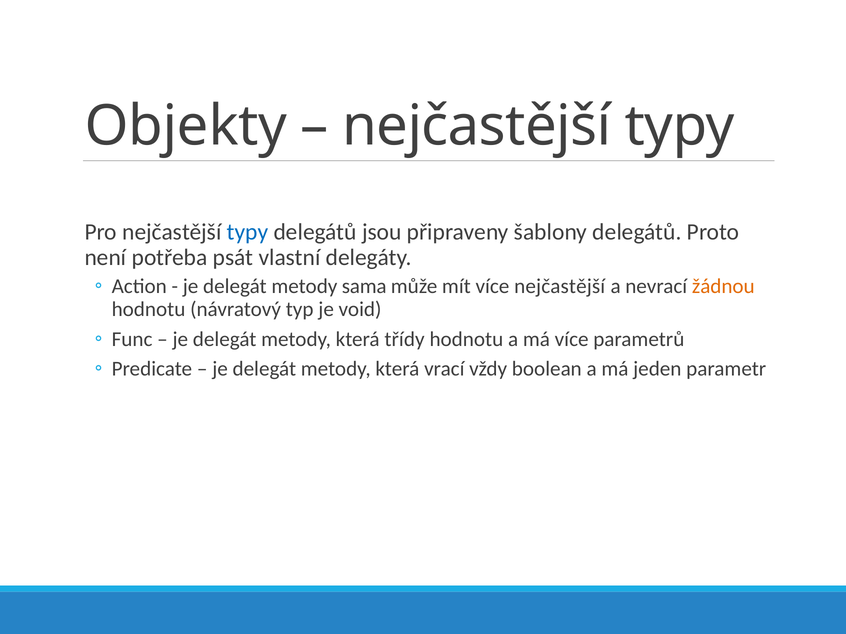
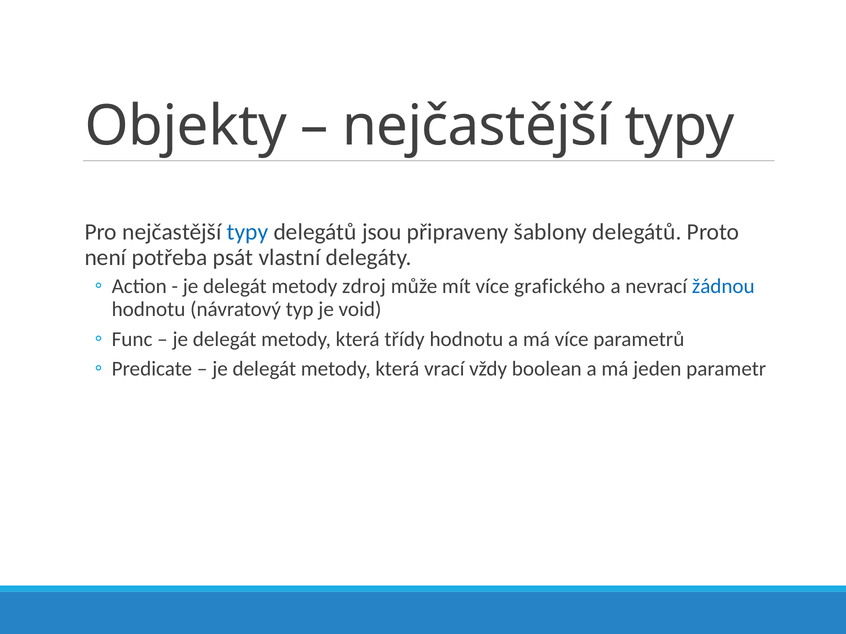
sama: sama -> zdroj (364, 287)
více nejčastější: nejčastější -> grafického (560, 287)
žádnou colour: orange -> blue (723, 287)
